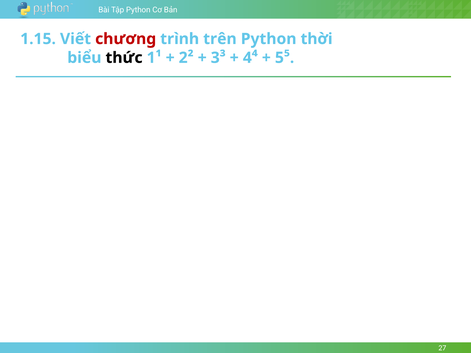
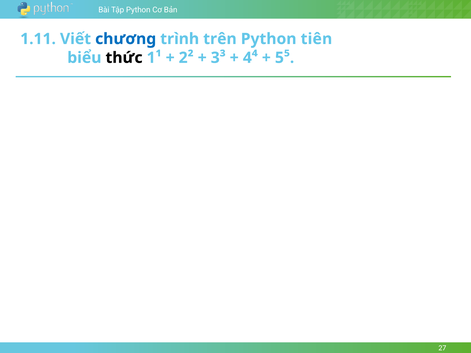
1.15: 1.15 -> 1.11 (38, 39)
chương colour: red -> blue (126, 39)
thời: thời -> tiên (316, 39)
